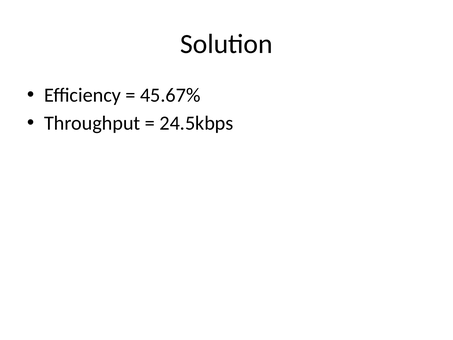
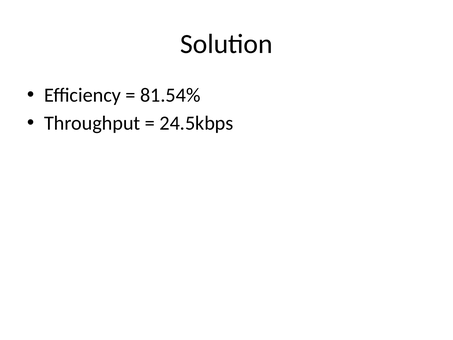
45.67%: 45.67% -> 81.54% (170, 95)
